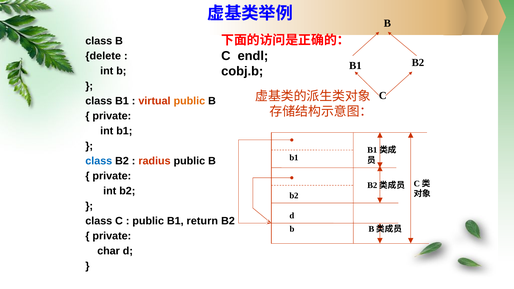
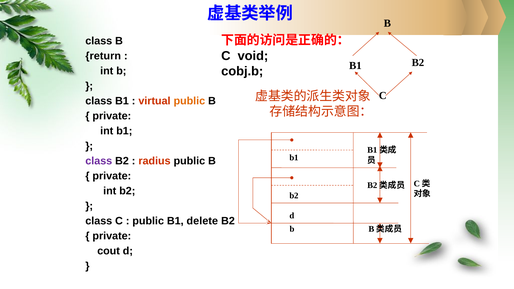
endl: endl -> void (253, 56)
delete: delete -> return (103, 56)
class colour: blue -> purple (99, 161)
return: return -> delete (202, 221)
char: char -> cout (109, 251)
